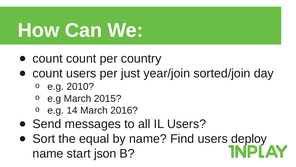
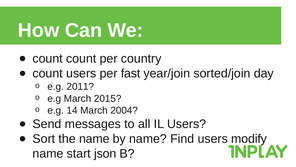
just: just -> fast (131, 73)
2010: 2010 -> 2011 (80, 86)
2016: 2016 -> 2004 (124, 110)
the equal: equal -> name (94, 138)
deploy: deploy -> modify (249, 138)
